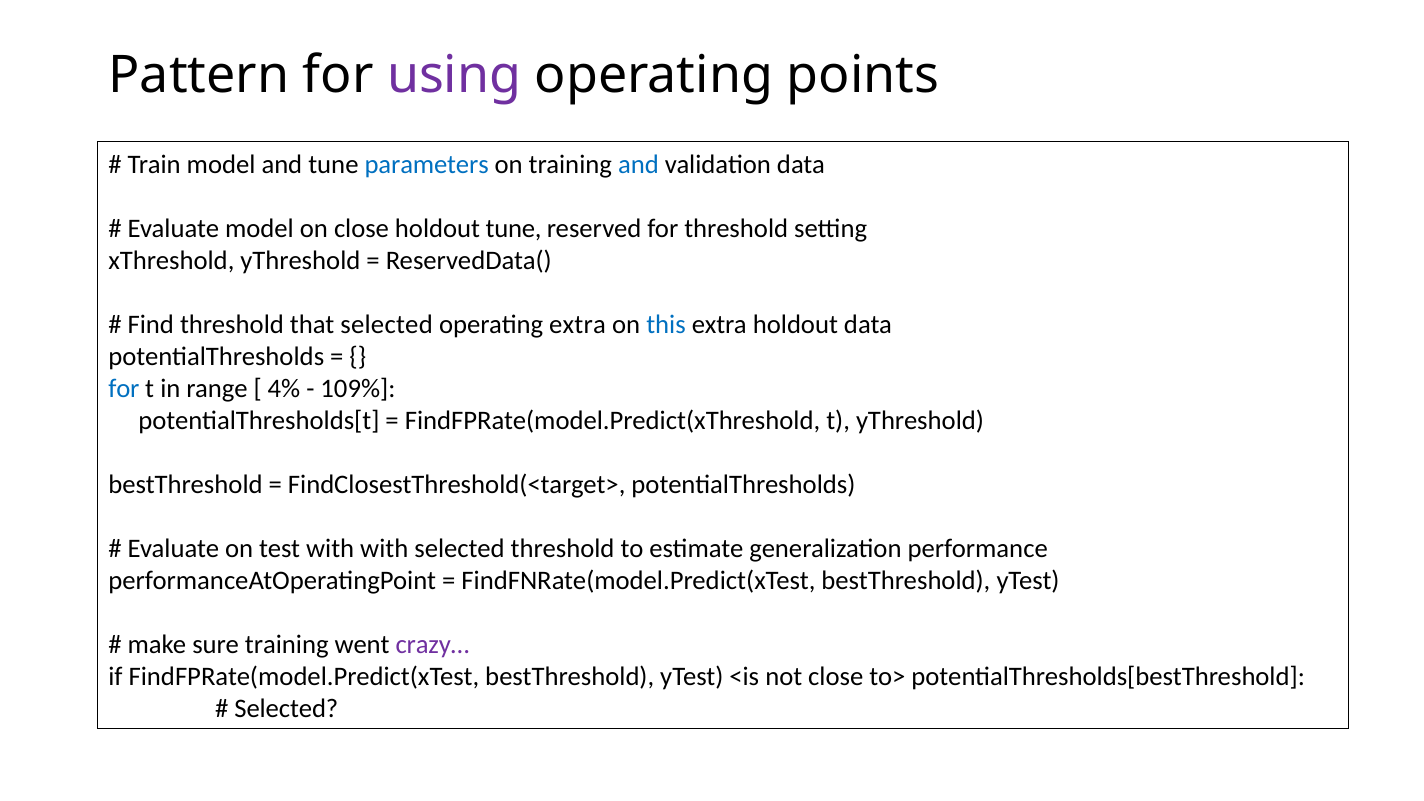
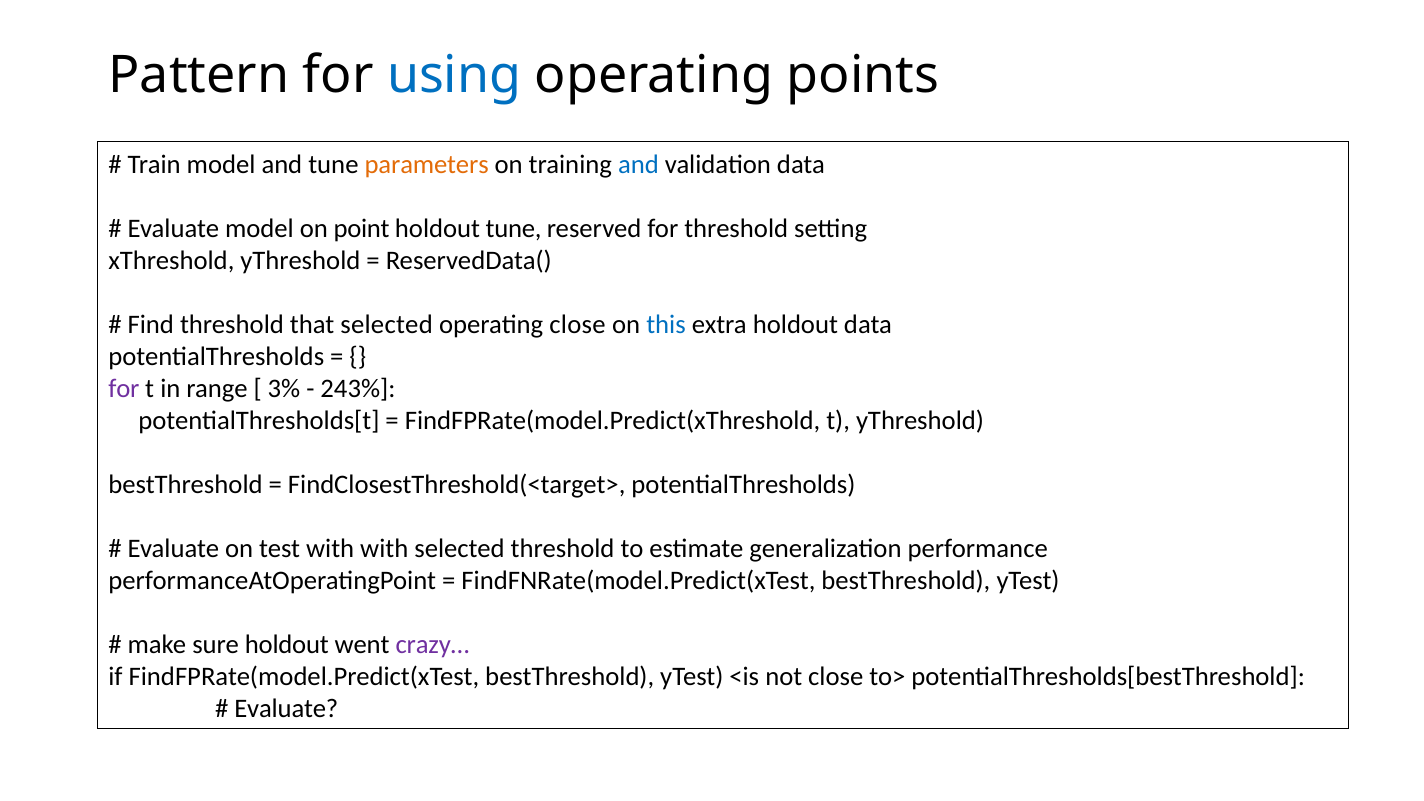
using colour: purple -> blue (454, 76)
parameters colour: blue -> orange (427, 164)
on close: close -> point (362, 228)
operating extra: extra -> close (577, 324)
for colour: blue -> purple (124, 389)
4%: 4% -> 3% (284, 389)
109%: 109% -> 243% (358, 389)
sure training: training -> holdout (287, 645)
Selected: Selected -> Evaluate (286, 709)
